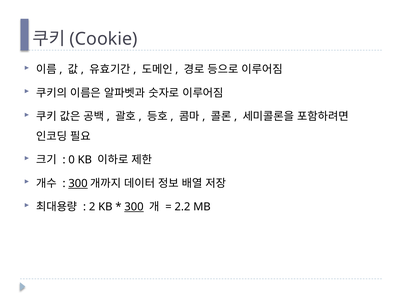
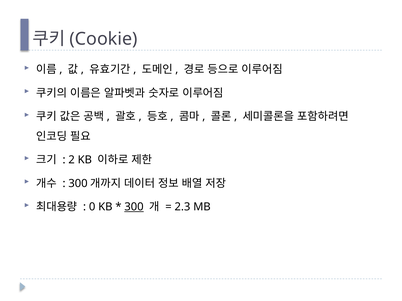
0: 0 -> 2 (72, 160)
300 underline: present -> none (78, 184)
2: 2 -> 0 (92, 207)
2.2: 2.2 -> 2.3 (182, 207)
